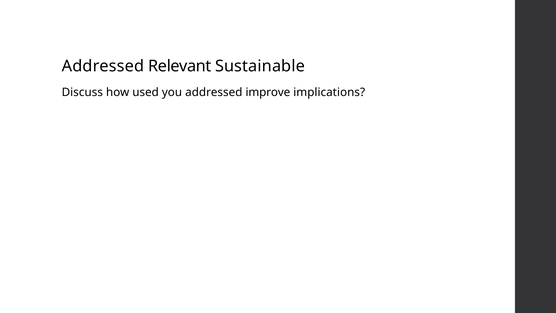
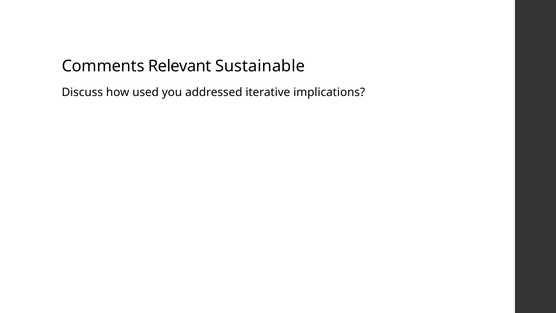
Addressed: Addressed -> Comments (103, 66)
improve: improve -> iterative (268, 92)
